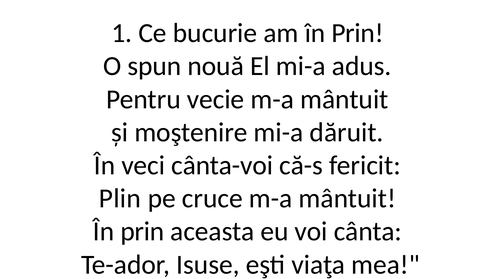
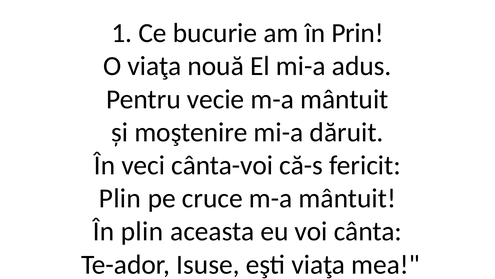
O spun: spun -> viaţa (154, 66)
prin: prin -> plin (142, 231)
